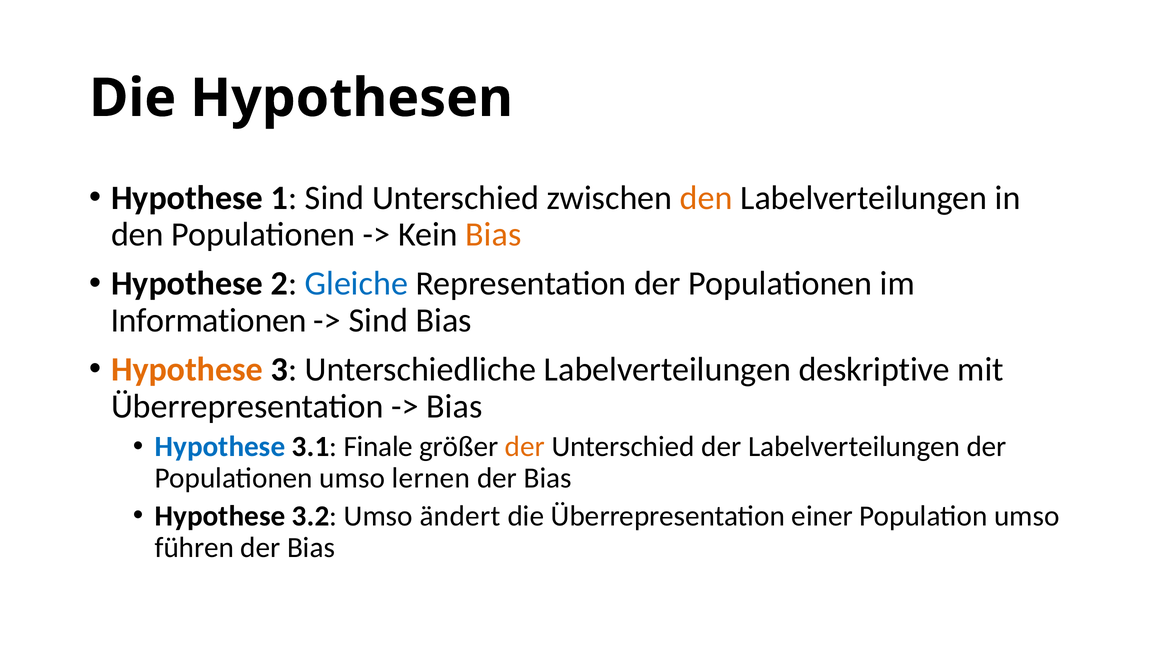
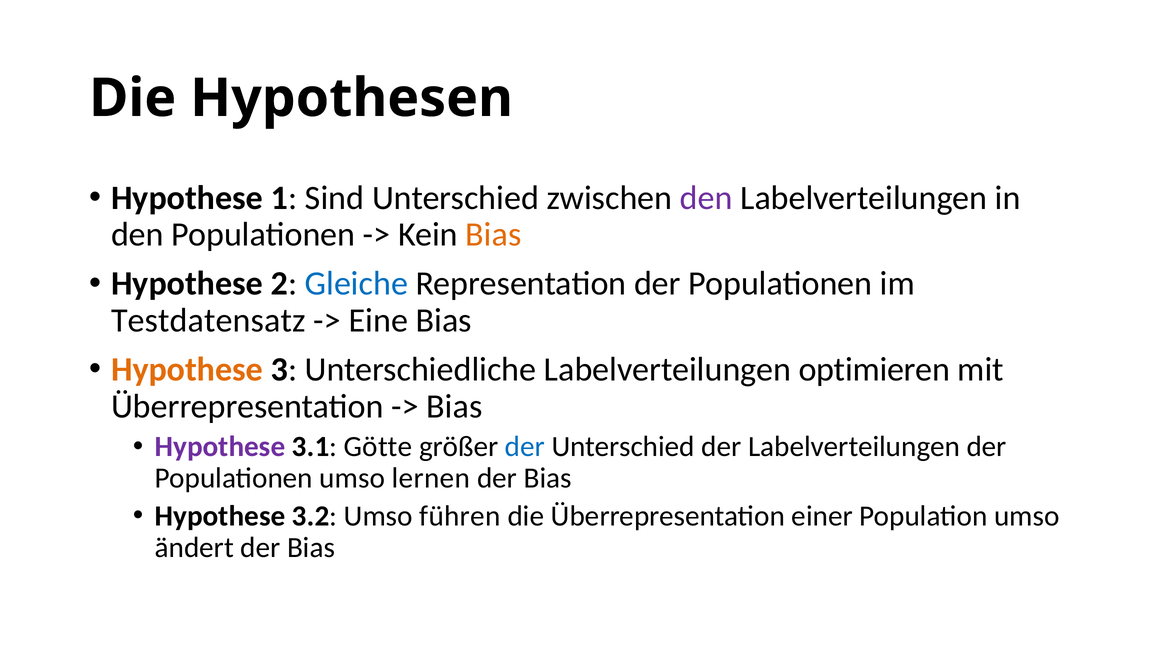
den colour: orange -> purple (706, 198)
Informationen: Informationen -> Testdatensatz (208, 320)
Sind: Sind -> Eine (378, 320)
deskriptive: deskriptive -> optimieren (874, 369)
Hypothese colour: blue -> purple (220, 446)
Finale: Finale -> Götte (378, 446)
der colour: orange -> blue (525, 446)
ändert: ändert -> führen (460, 516)
führen: führen -> ändert (194, 547)
